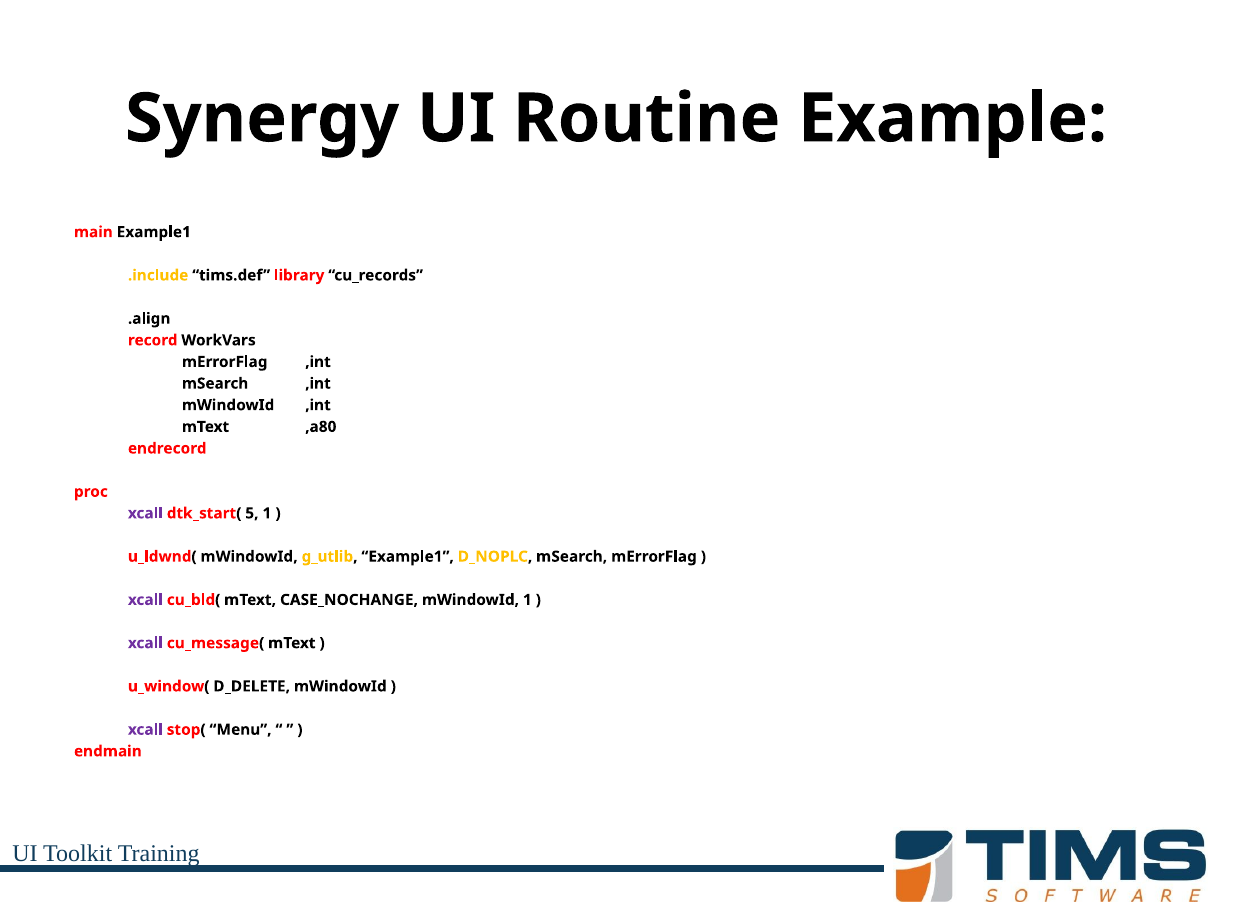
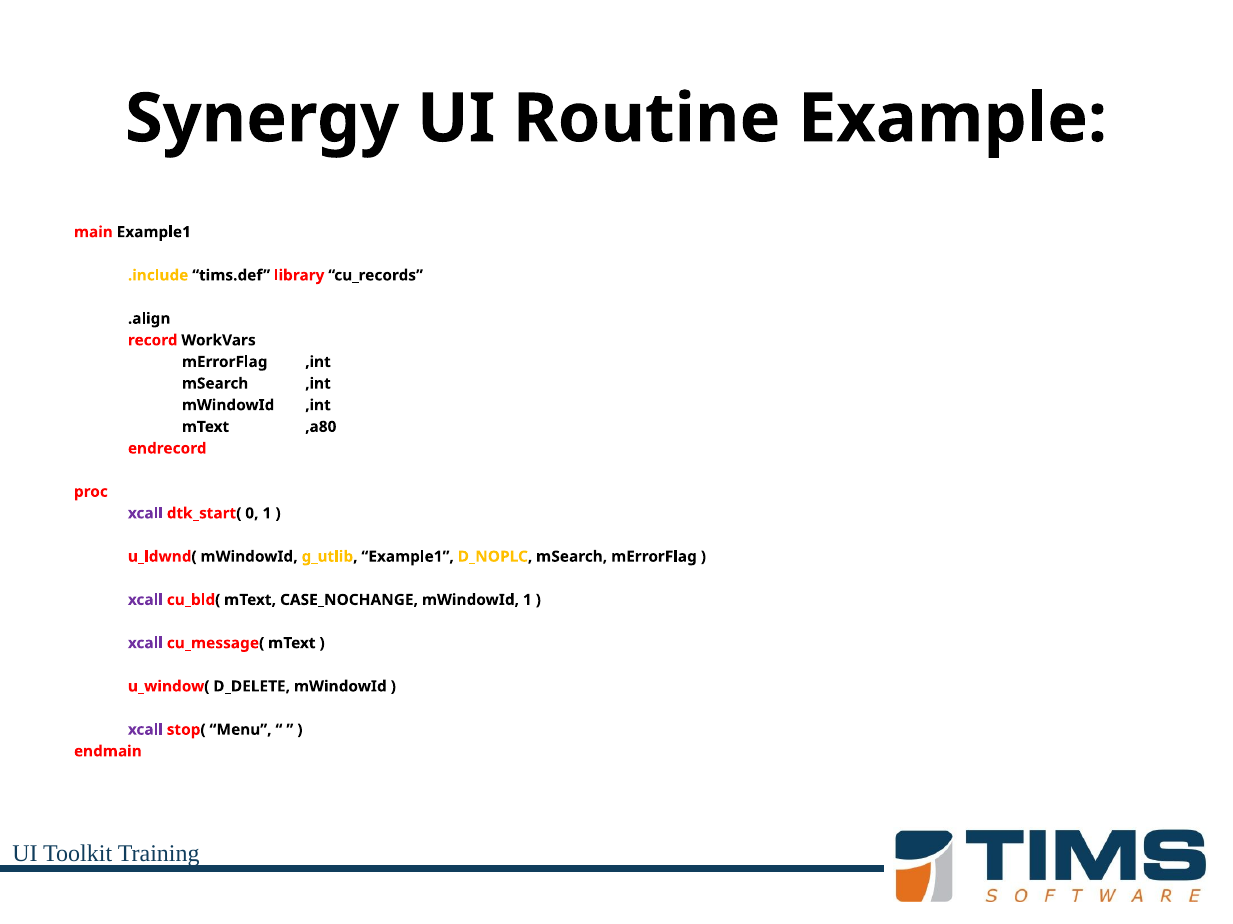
5: 5 -> 0 (252, 514)
